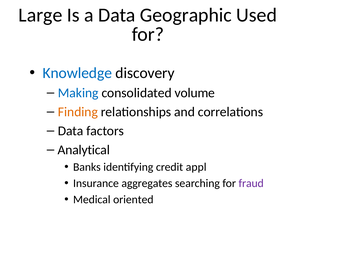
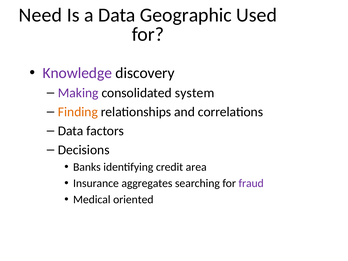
Large: Large -> Need (40, 15)
Knowledge colour: blue -> purple (77, 73)
Making colour: blue -> purple (78, 93)
volume: volume -> system (195, 93)
Analytical: Analytical -> Decisions (84, 150)
appl: appl -> area (196, 167)
